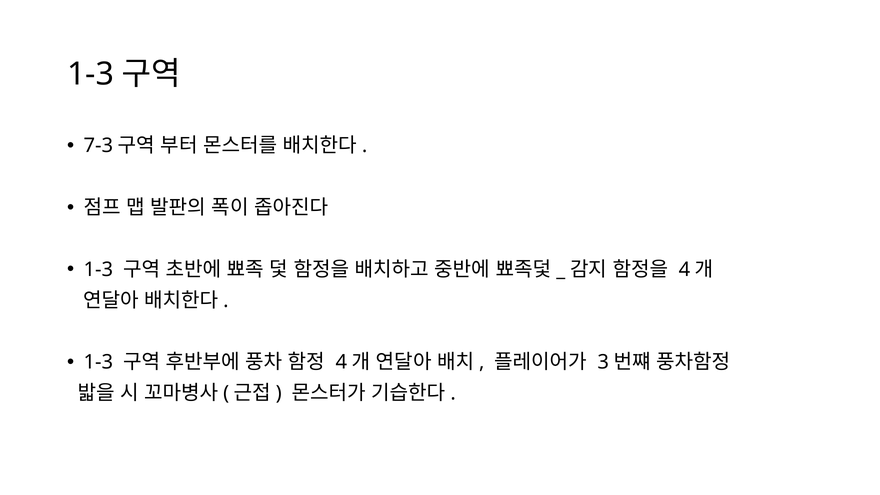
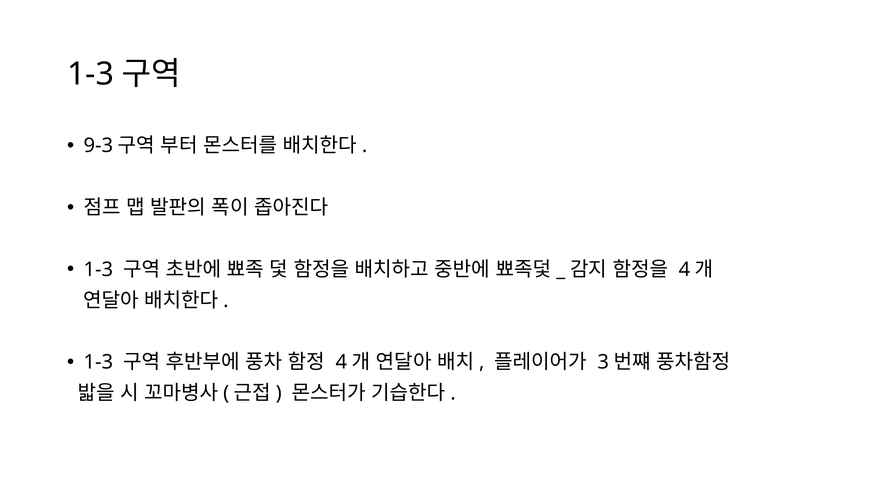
7-3: 7-3 -> 9-3 (98, 146)
